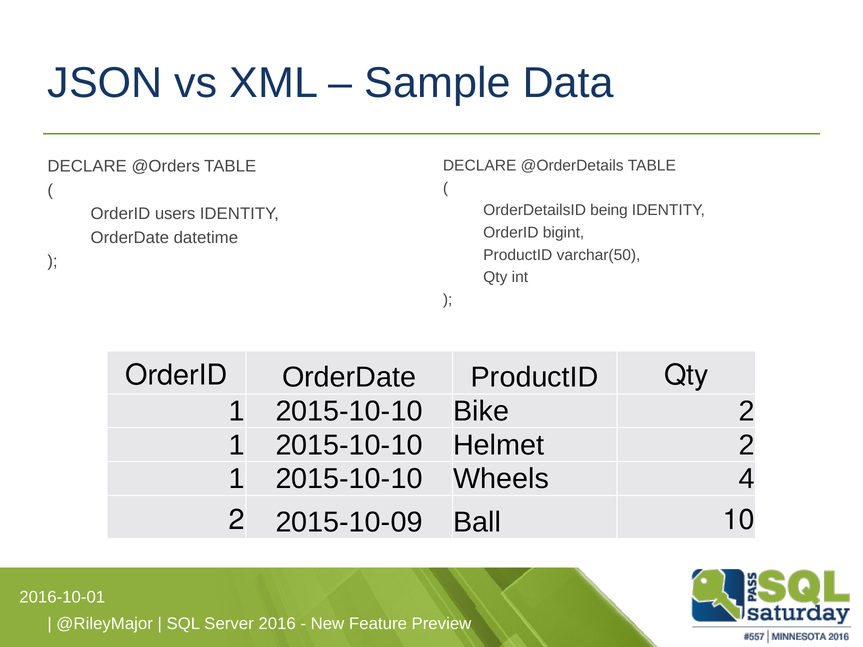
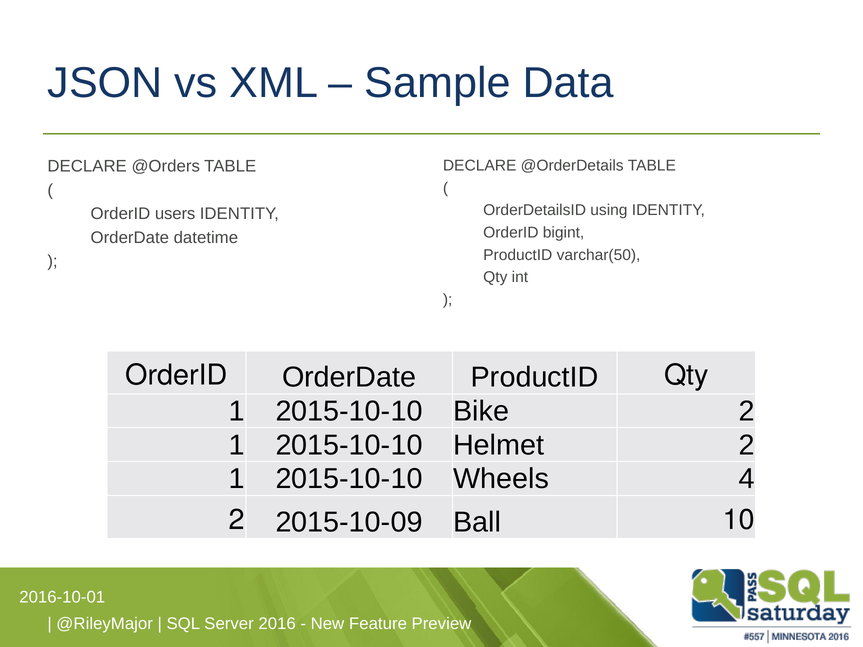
being: being -> using (609, 210)
